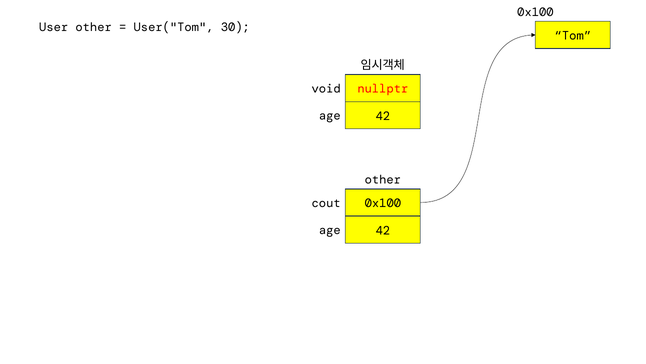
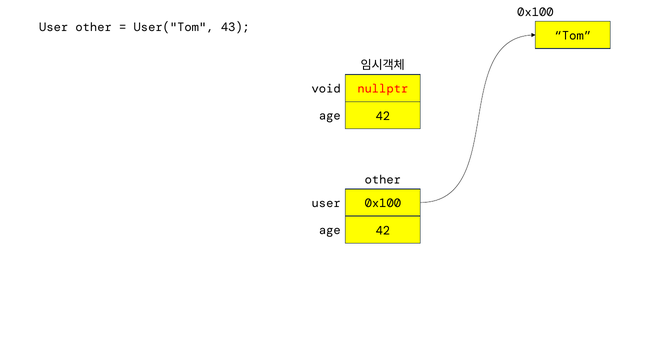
30: 30 -> 43 (235, 27)
cout: cout -> user (326, 203)
